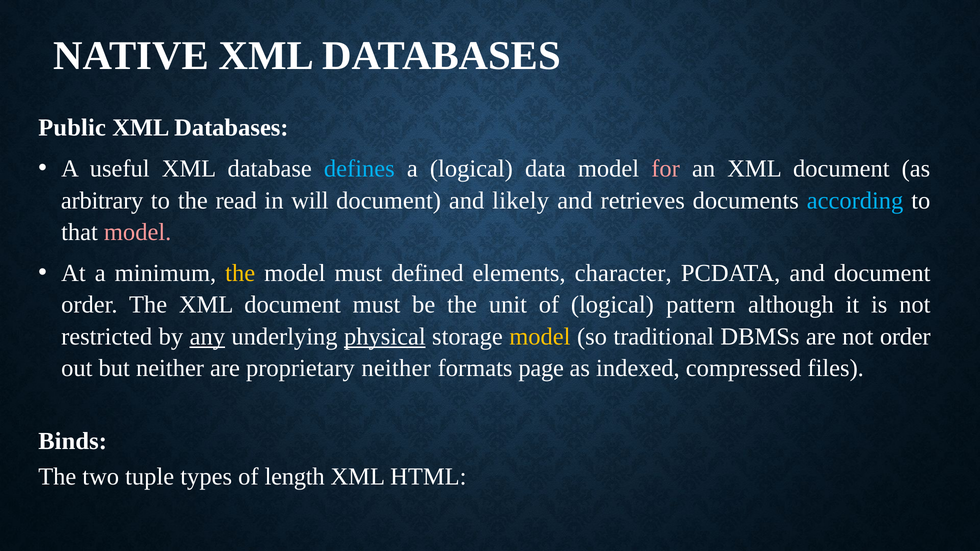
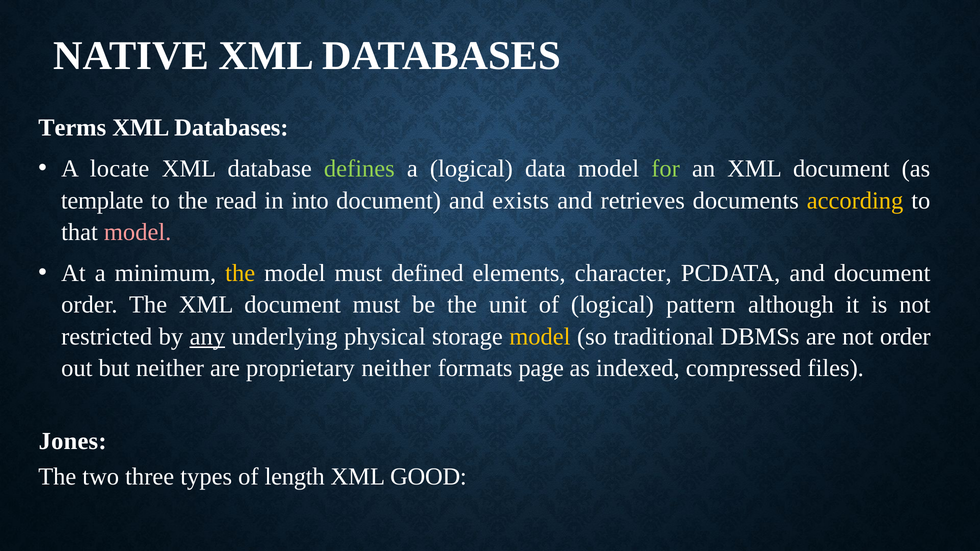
Public: Public -> Terms (72, 128)
useful: useful -> locate (120, 169)
defines colour: light blue -> light green (359, 169)
for colour: pink -> light green (666, 169)
arbitrary: arbitrary -> template (102, 201)
will: will -> into (310, 201)
likely: likely -> exists (521, 201)
according colour: light blue -> yellow (855, 201)
physical underline: present -> none (385, 337)
Binds: Binds -> Jones (73, 441)
tuple: tuple -> three (150, 477)
HTML: HTML -> GOOD (428, 477)
